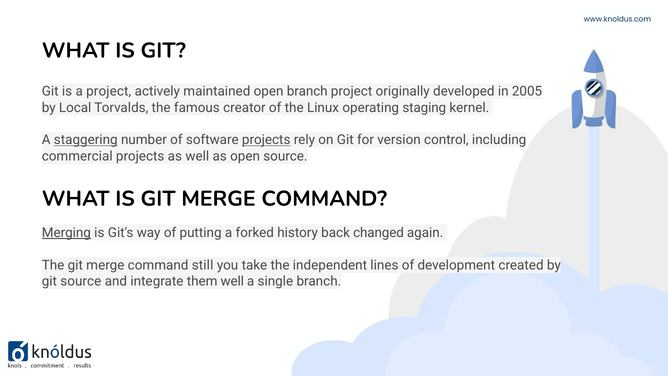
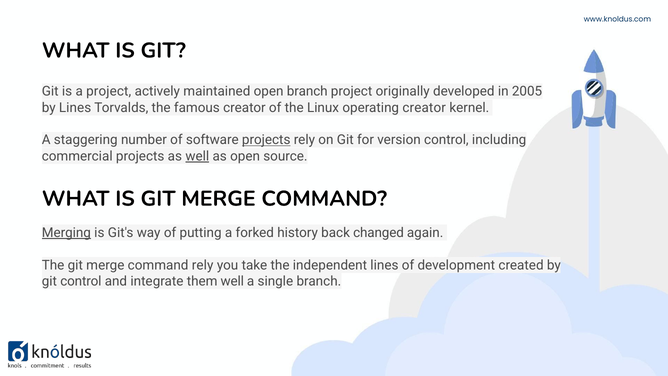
by Local: Local -> Lines (75, 108)
operating staging: staging -> creator (424, 108)
staggering underline: present -> none (86, 140)
well underline: none -> present (197, 156)
command still: still -> rely (203, 265)
git source: source -> control (81, 281)
